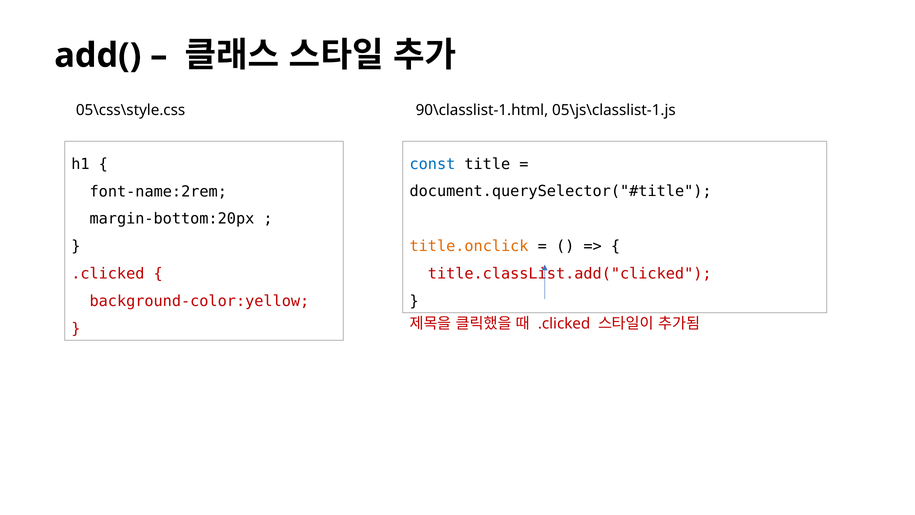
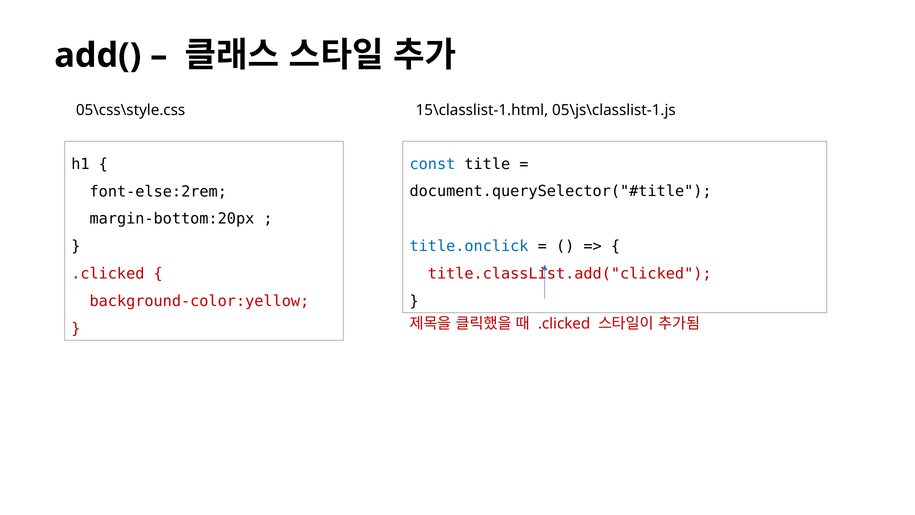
90\classlist-1.html: 90\classlist-1.html -> 15\classlist-1.html (482, 110)
font-name:2rem: font-name:2rem -> font-else:2rem (158, 191)
title.onclick colour: orange -> blue (469, 246)
